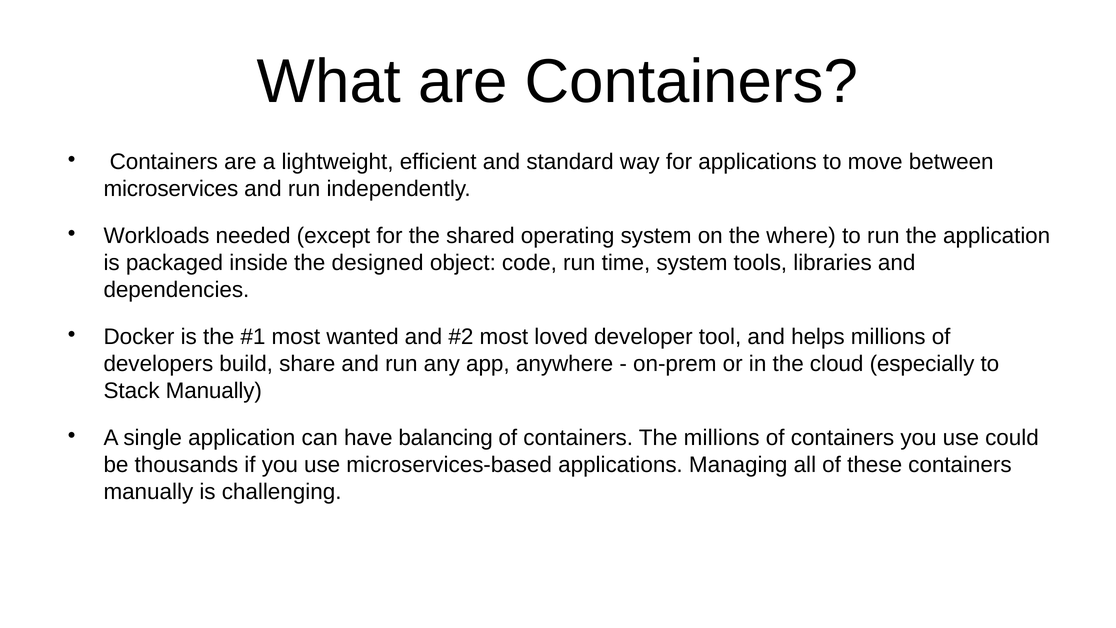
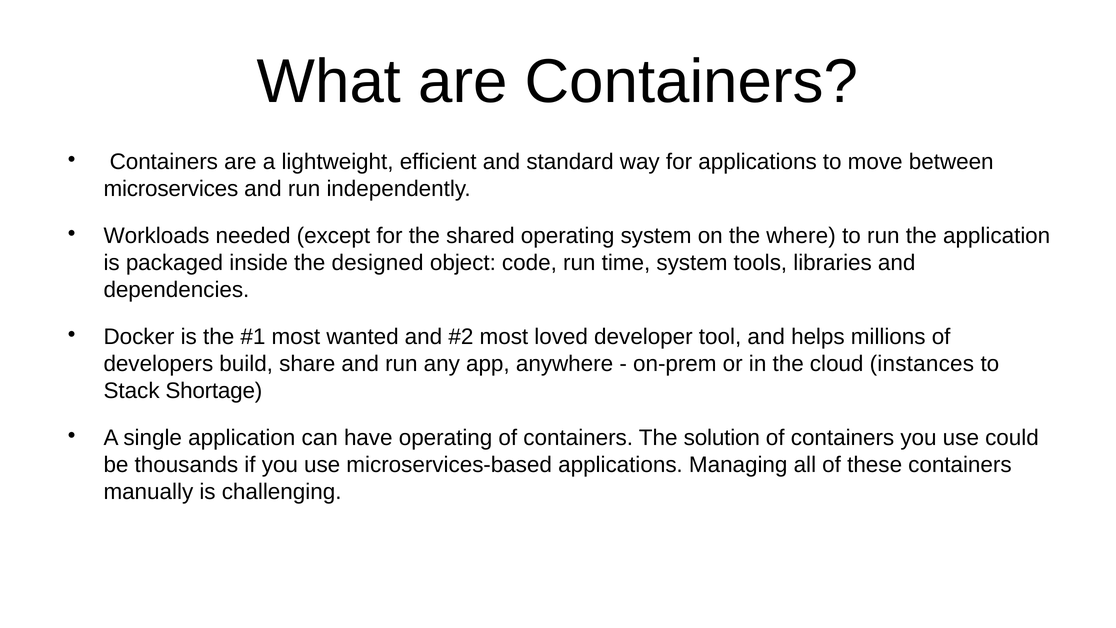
especially: especially -> instances (922, 364)
Stack Manually: Manually -> Shortage (214, 391)
have balancing: balancing -> operating (446, 438)
The millions: millions -> solution (722, 438)
